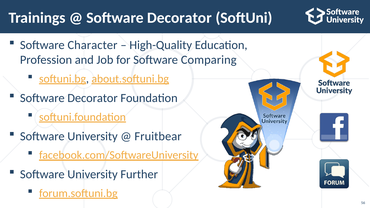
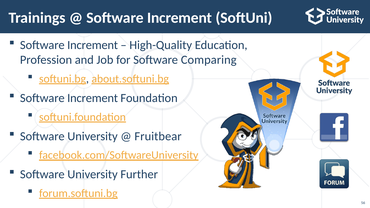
Decorator: Decorator -> Increment (180, 18)
Character: Character -> Increment (93, 45)
Decorator: Decorator -> Increment (93, 98)
